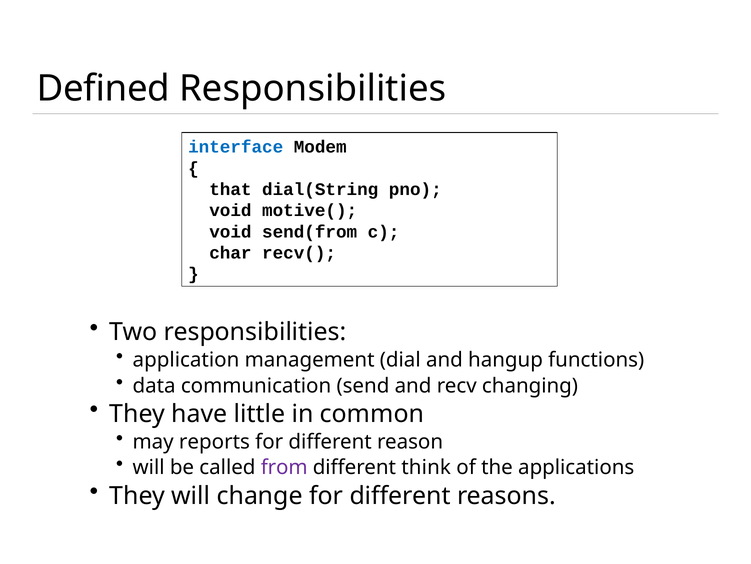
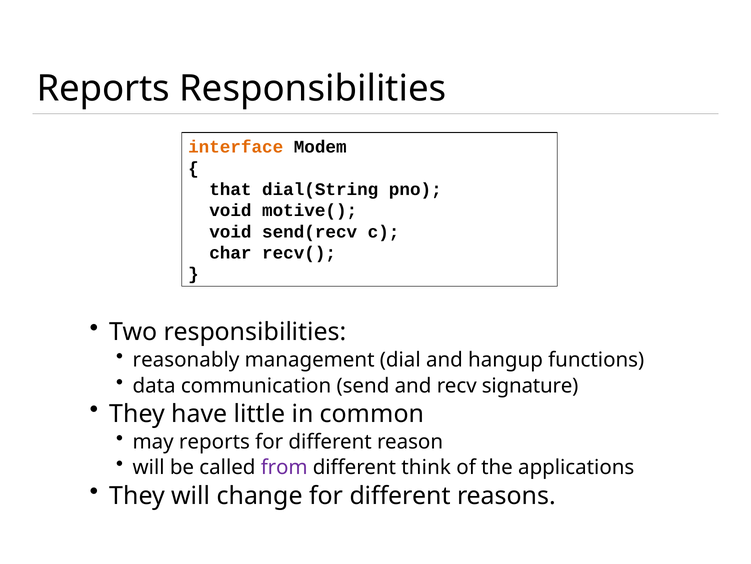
Defined: Defined -> Reports (103, 89)
interface colour: blue -> orange (236, 147)
send(from: send(from -> send(recv (310, 231)
application: application -> reasonably (186, 360)
changing: changing -> signature (530, 385)
